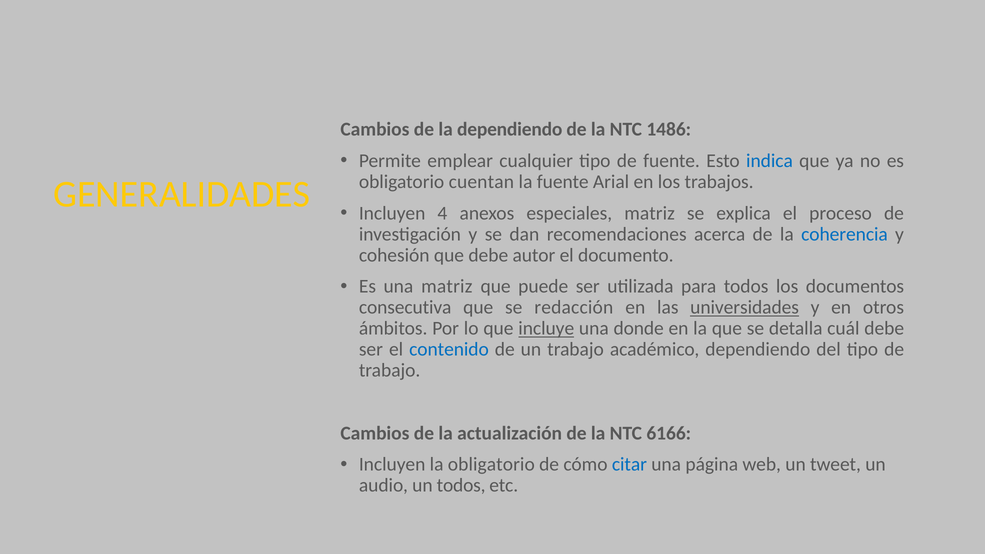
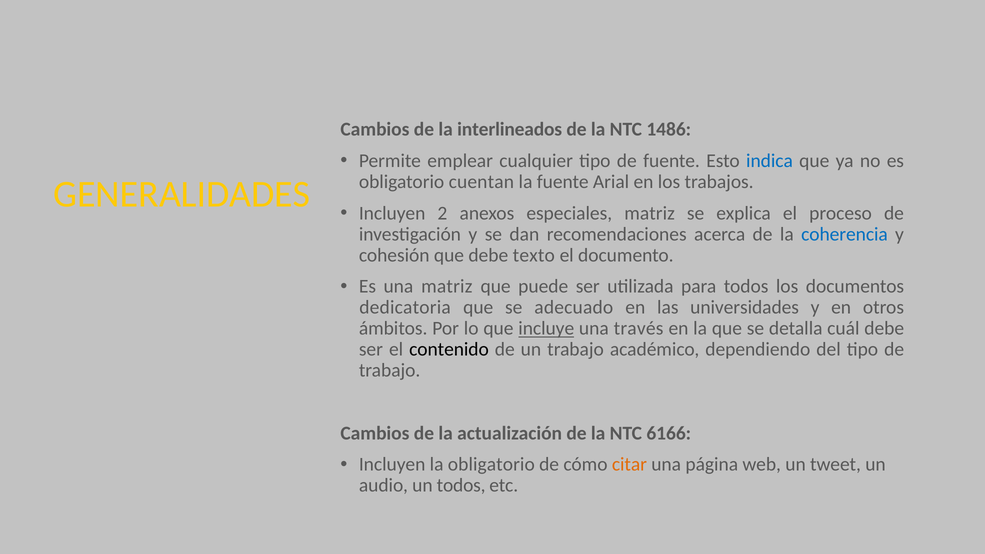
la dependiendo: dependiendo -> interlineados (510, 130)
4: 4 -> 2 (442, 213)
autor: autor -> texto (534, 255)
consecutiva: consecutiva -> dedicatoria (405, 308)
redacción: redacción -> adecuado (574, 308)
universidades underline: present -> none (745, 308)
donde: donde -> través (639, 329)
contenido colour: blue -> black (449, 350)
citar colour: blue -> orange (629, 464)
